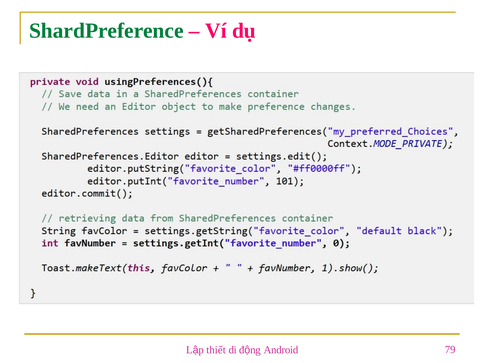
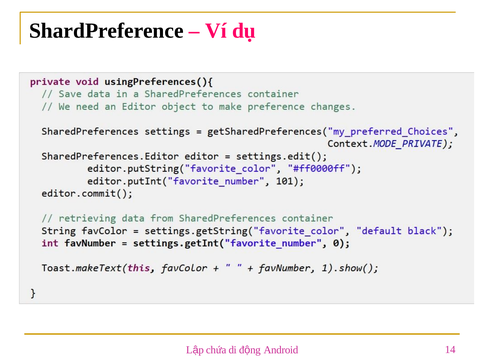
ShardPreference colour: green -> black (106, 31)
thiết: thiết -> chứa (216, 350)
79: 79 -> 14 (450, 350)
